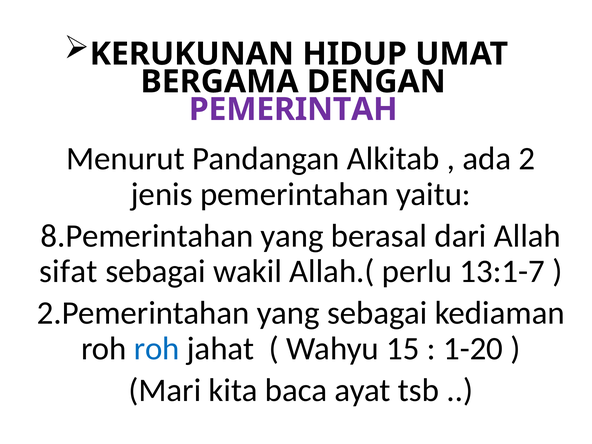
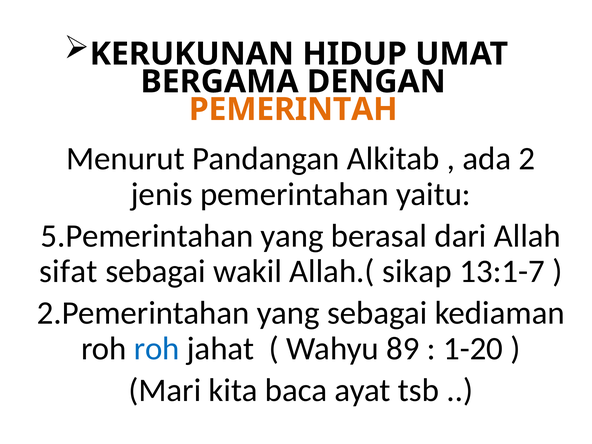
PEMERINTAH colour: purple -> orange (293, 109)
8.Pemerintahan: 8.Pemerintahan -> 5.Pemerintahan (147, 236)
perlu: perlu -> sikap (417, 271)
15: 15 -> 89 (403, 349)
